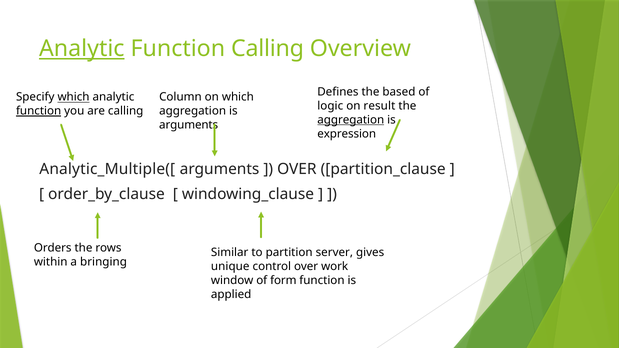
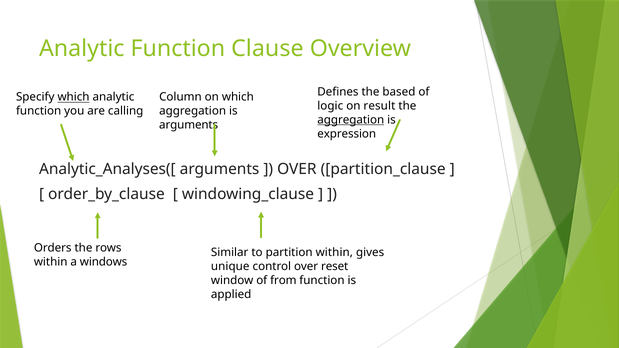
Analytic underline: present -> none (82, 49)
Function Calling: Calling -> Clause (267, 49)
function underline: present -> none (39, 111)
Analytic_Multiple([: Analytic_Multiple([ -> Analytic_Analyses([ (107, 169)
partition server: server -> within (334, 253)
bringing: bringing -> windows (104, 262)
work: work -> reset (335, 267)
form: form -> from (283, 281)
